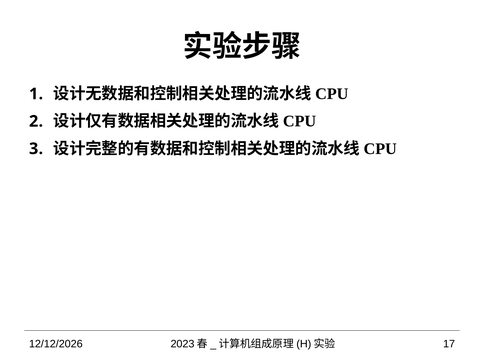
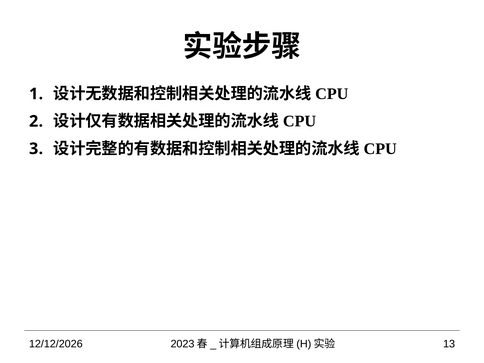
17: 17 -> 13 (449, 344)
